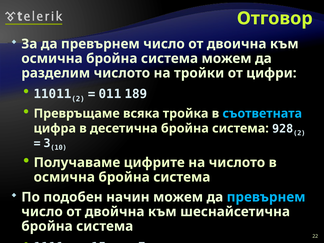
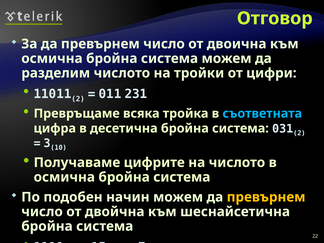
189: 189 -> 231 (136, 94)
928: 928 -> 031 (283, 129)
превърнем colour: light blue -> yellow (266, 197)
